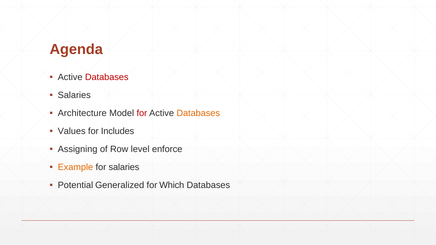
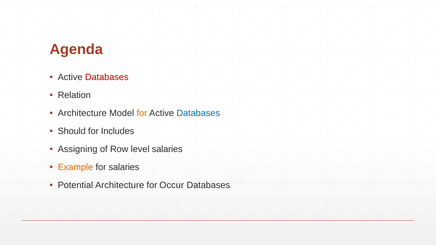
Salaries: Salaries -> Relation (74, 95)
for colour: red -> orange (142, 113)
Databases colour: orange -> blue (198, 113)
Values: Values -> Should (72, 131)
level enforce: enforce -> salaries (167, 149)
Potential Generalized: Generalized -> Architecture (120, 185)
Which: Which -> Occur (172, 185)
